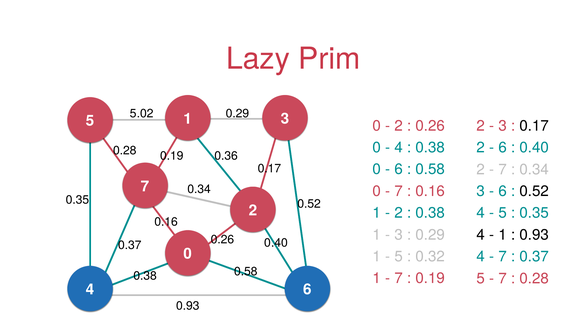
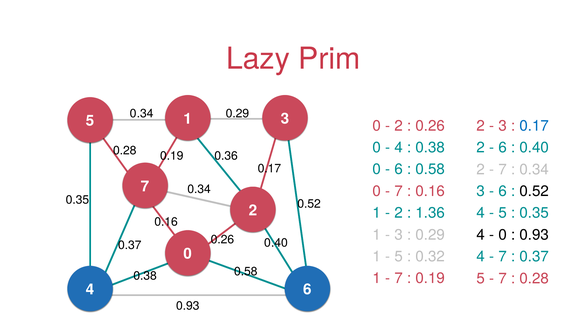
5.02: 5.02 -> 0.34 (142, 113)
0.17 colour: black -> blue (534, 126)
0.38: 0.38 -> 1.36 (430, 213)
1: 1 -> 0 (503, 235)
